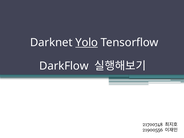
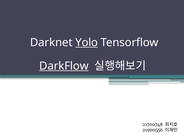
DarkFlow underline: none -> present (64, 66)
